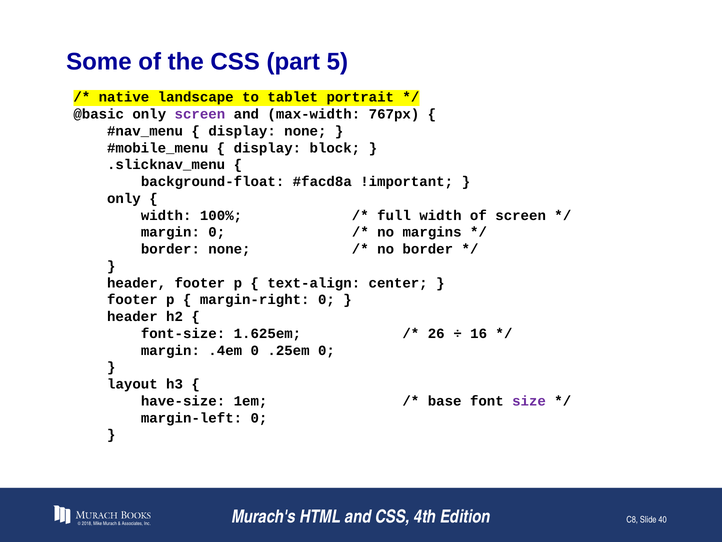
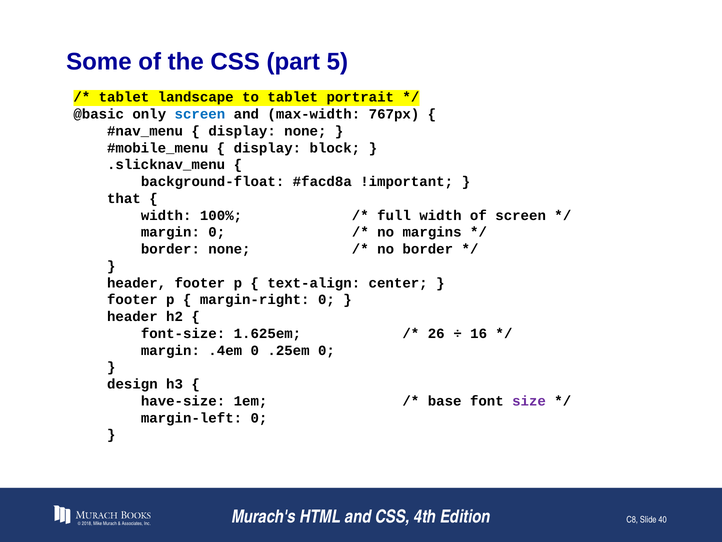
native: native -> tablet (124, 97)
screen colour: purple -> blue (200, 114)
only: only -> that (124, 198)
layout: layout -> design (132, 384)
